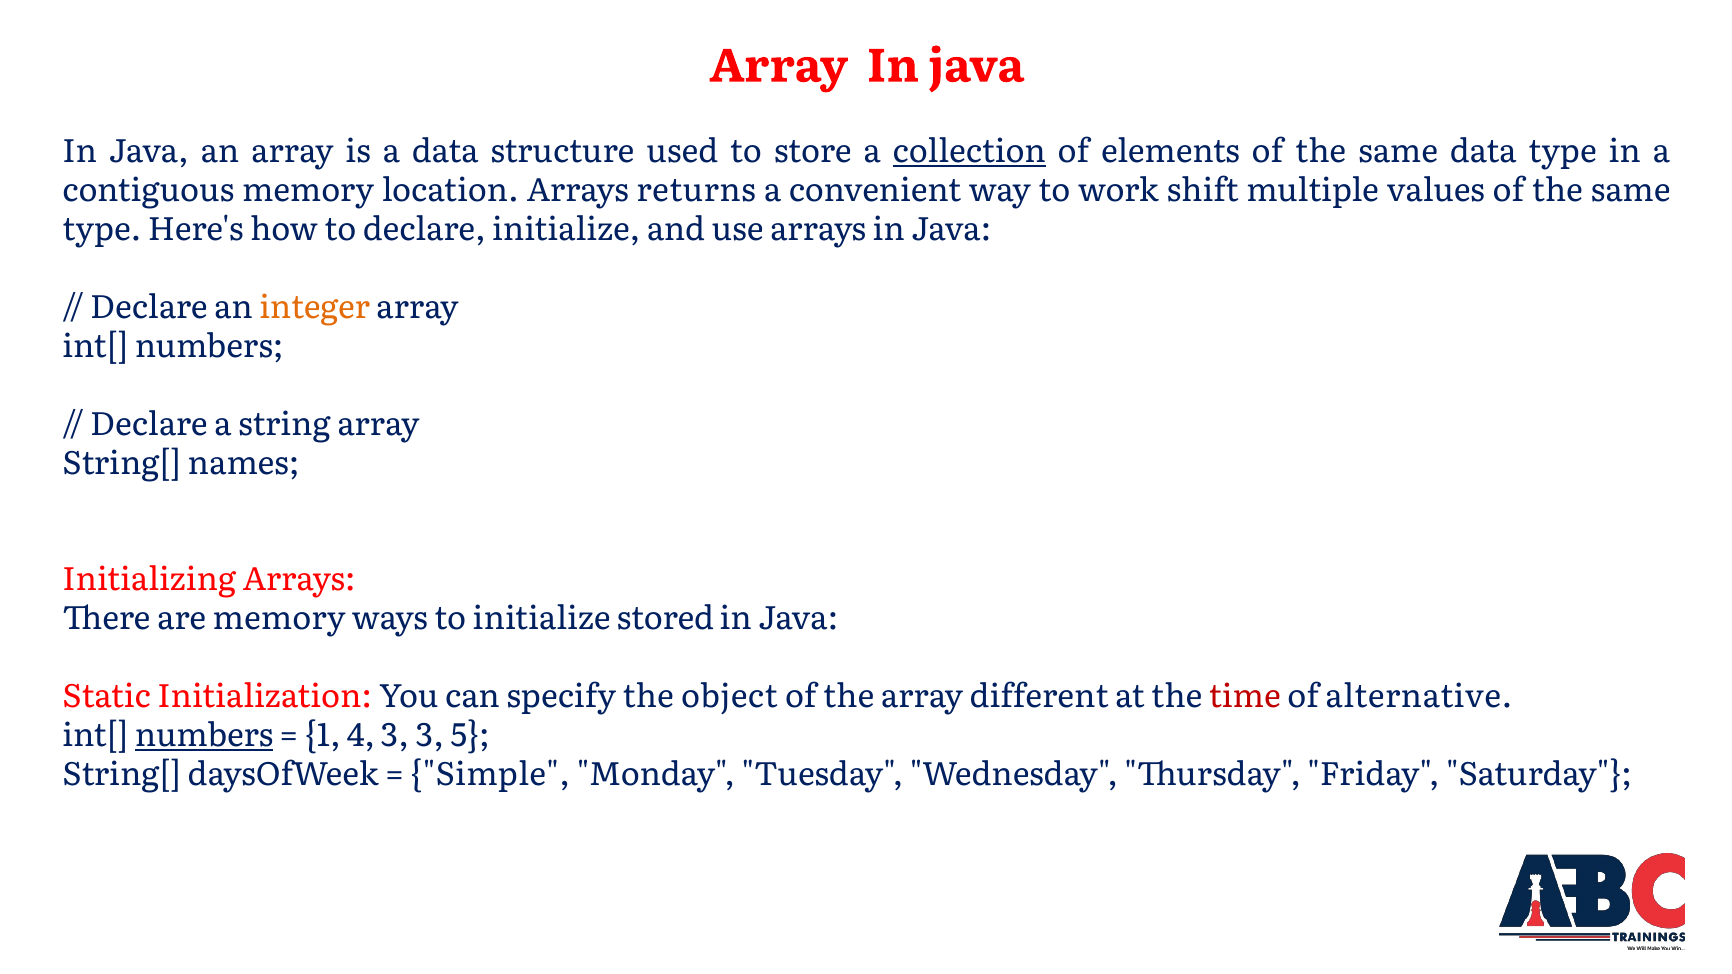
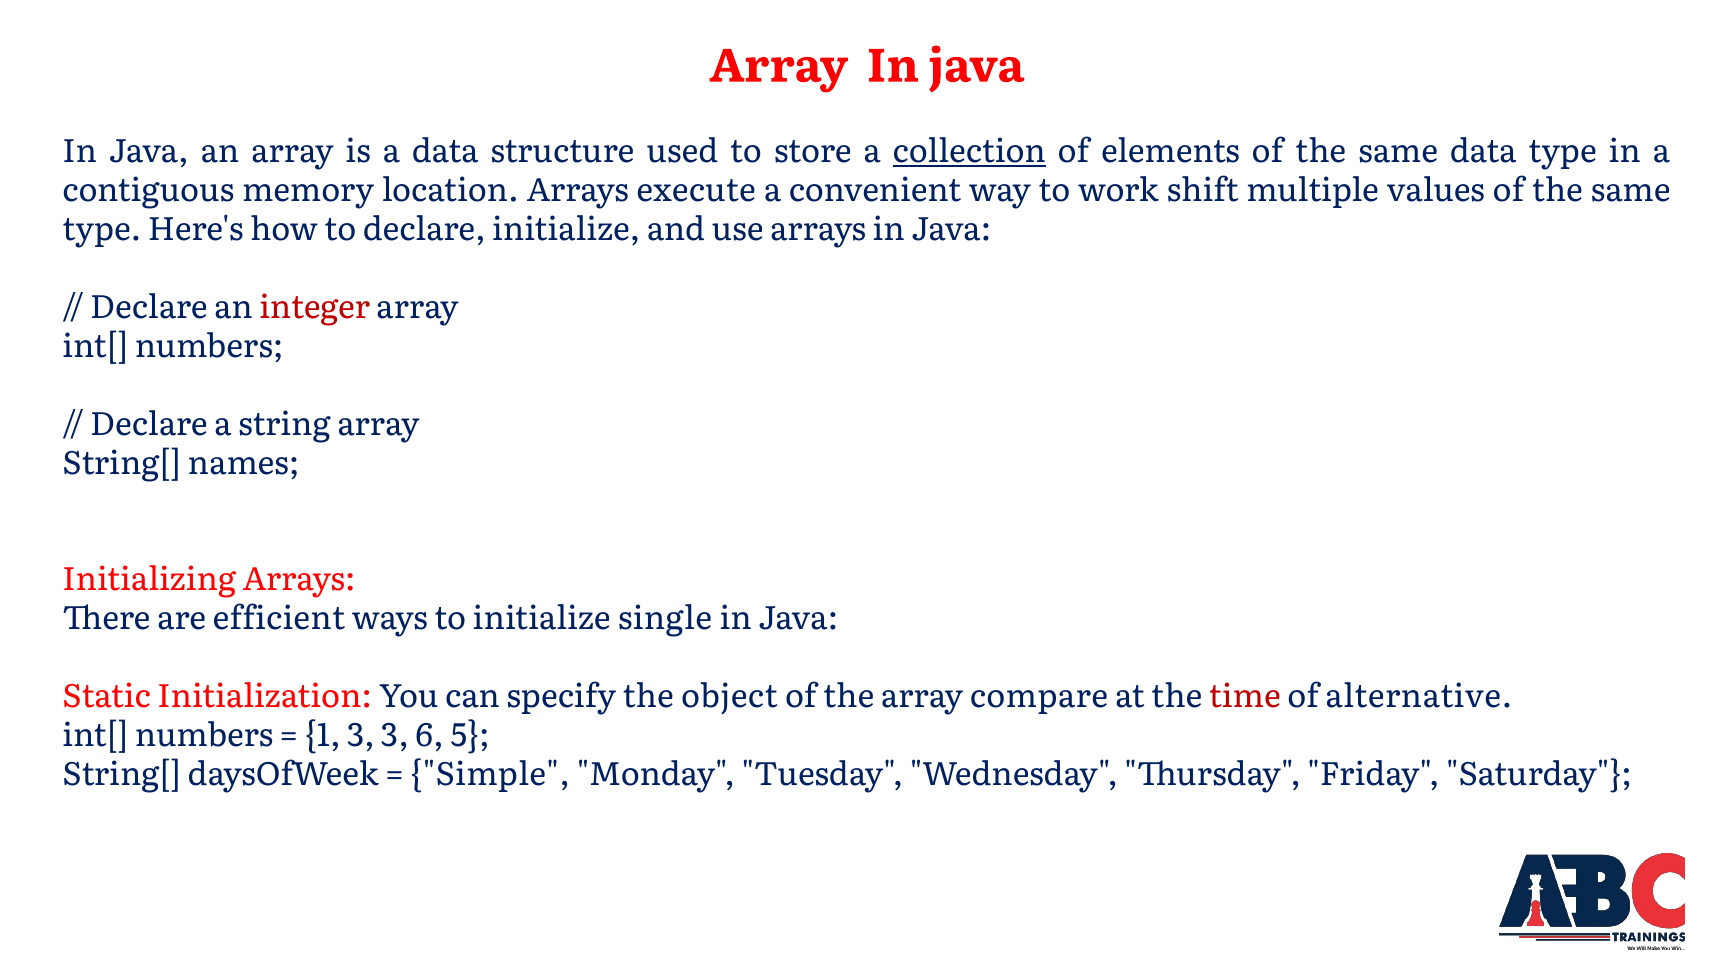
returns: returns -> execute (696, 191)
integer colour: orange -> red (315, 308)
are memory: memory -> efficient (279, 619)
stored: stored -> single (665, 619)
different: different -> compare (1039, 697)
numbers underline: present -> none (204, 736)
1 4: 4 -> 3 (361, 736)
3 3: 3 -> 6 (430, 736)
